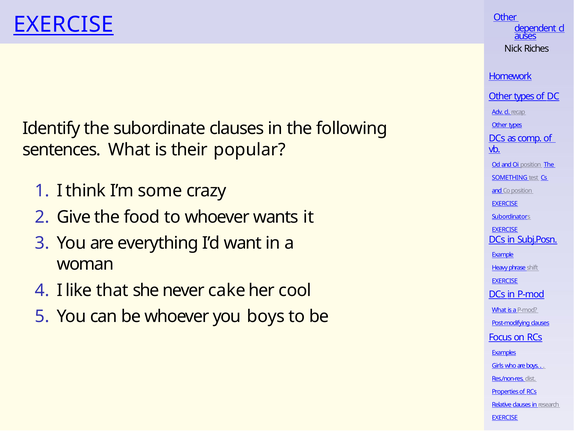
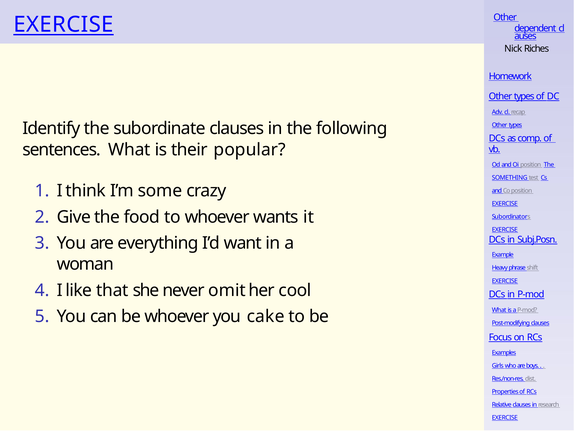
cake: cake -> omit (227, 290)
you boys: boys -> cake (266, 316)
